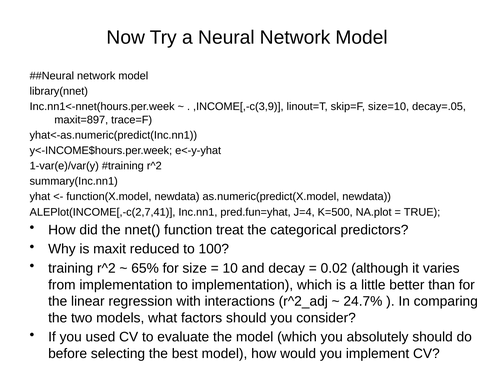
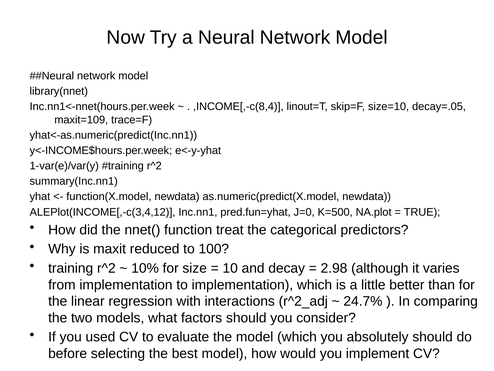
,INCOME[,-c(3,9: ,INCOME[,-c(3,9 -> ,INCOME[,-c(8,4 (238, 106)
maxit=897: maxit=897 -> maxit=109 (81, 120)
ALEPlot(INCOME[,-c(2,7,41: ALEPlot(INCOME[,-c(2,7,41 -> ALEPlot(INCOME[,-c(3,4,12 (103, 212)
J=4: J=4 -> J=0 (304, 212)
65%: 65% -> 10% (145, 268)
0.02: 0.02 -> 2.98 (334, 268)
